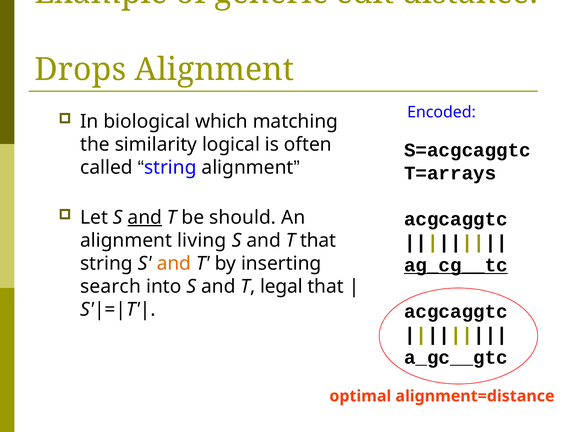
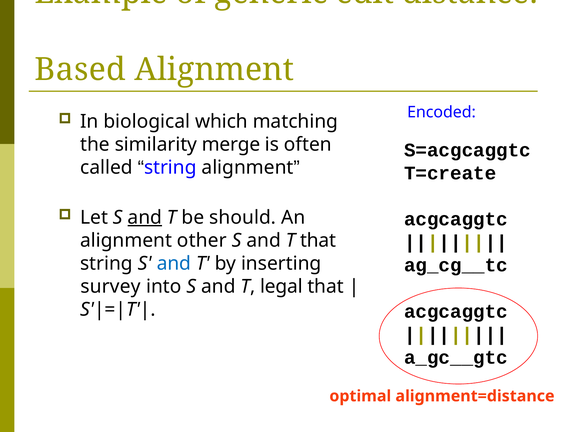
Drops: Drops -> Based (80, 69)
logical: logical -> merge (231, 144)
T=arrays: T=arrays -> T=create (450, 173)
living: living -> other (202, 240)
and colour: orange -> blue (174, 263)
ag_cg__tc underline: present -> none (456, 265)
search: search -> survey (111, 286)
